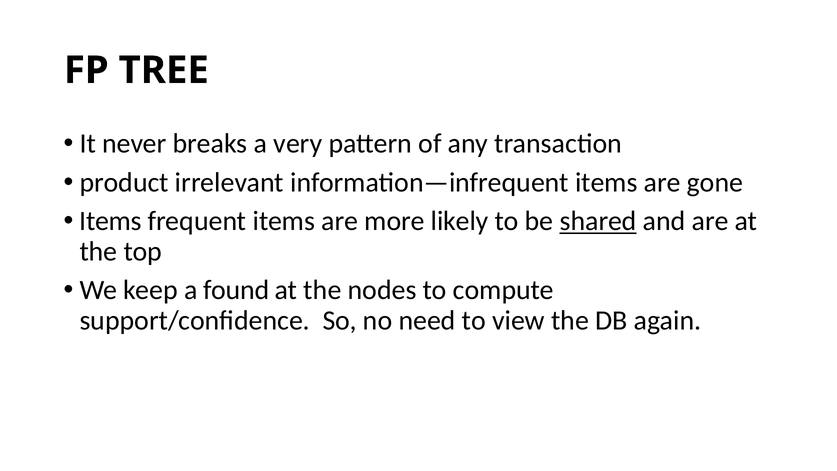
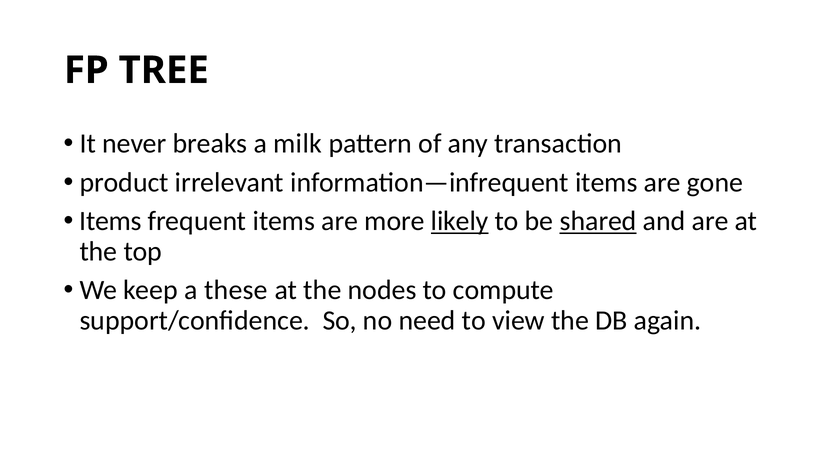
very: very -> milk (298, 143)
likely underline: none -> present (460, 221)
found: found -> these (236, 290)
